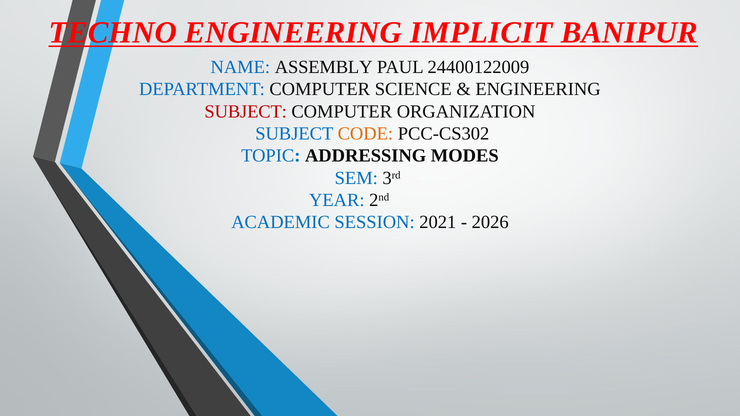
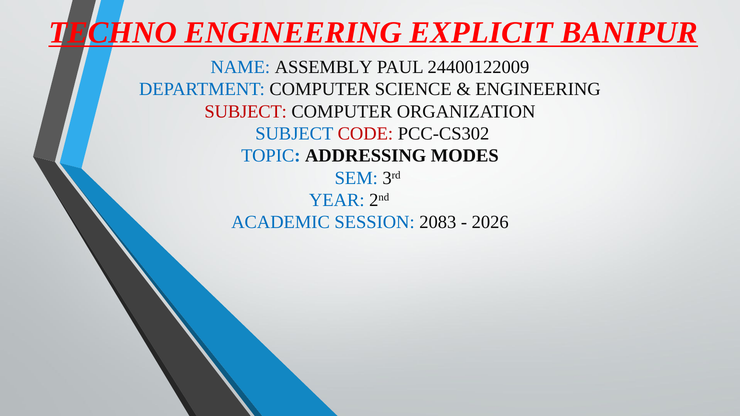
IMPLICIT: IMPLICIT -> EXPLICIT (481, 33)
CODE colour: orange -> red (365, 134)
2021: 2021 -> 2083 (438, 222)
